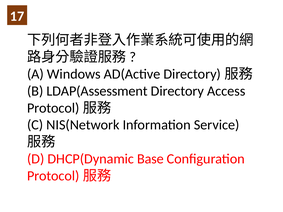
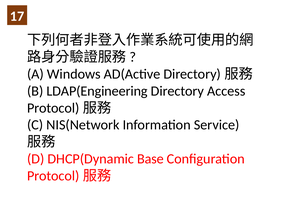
LDAP(Assessment: LDAP(Assessment -> LDAP(Engineering (97, 91)
